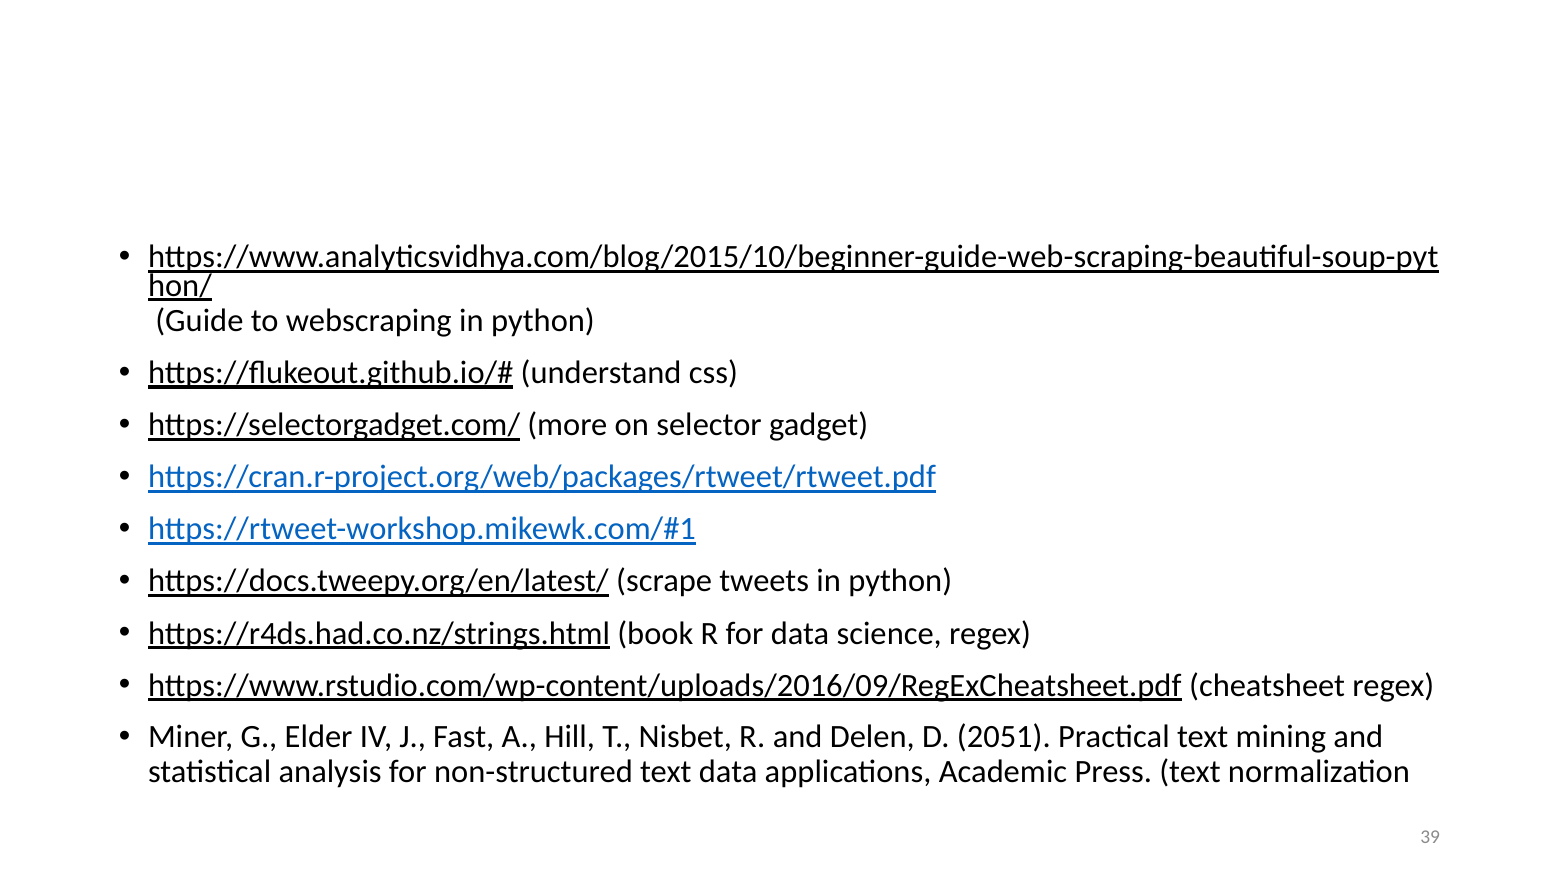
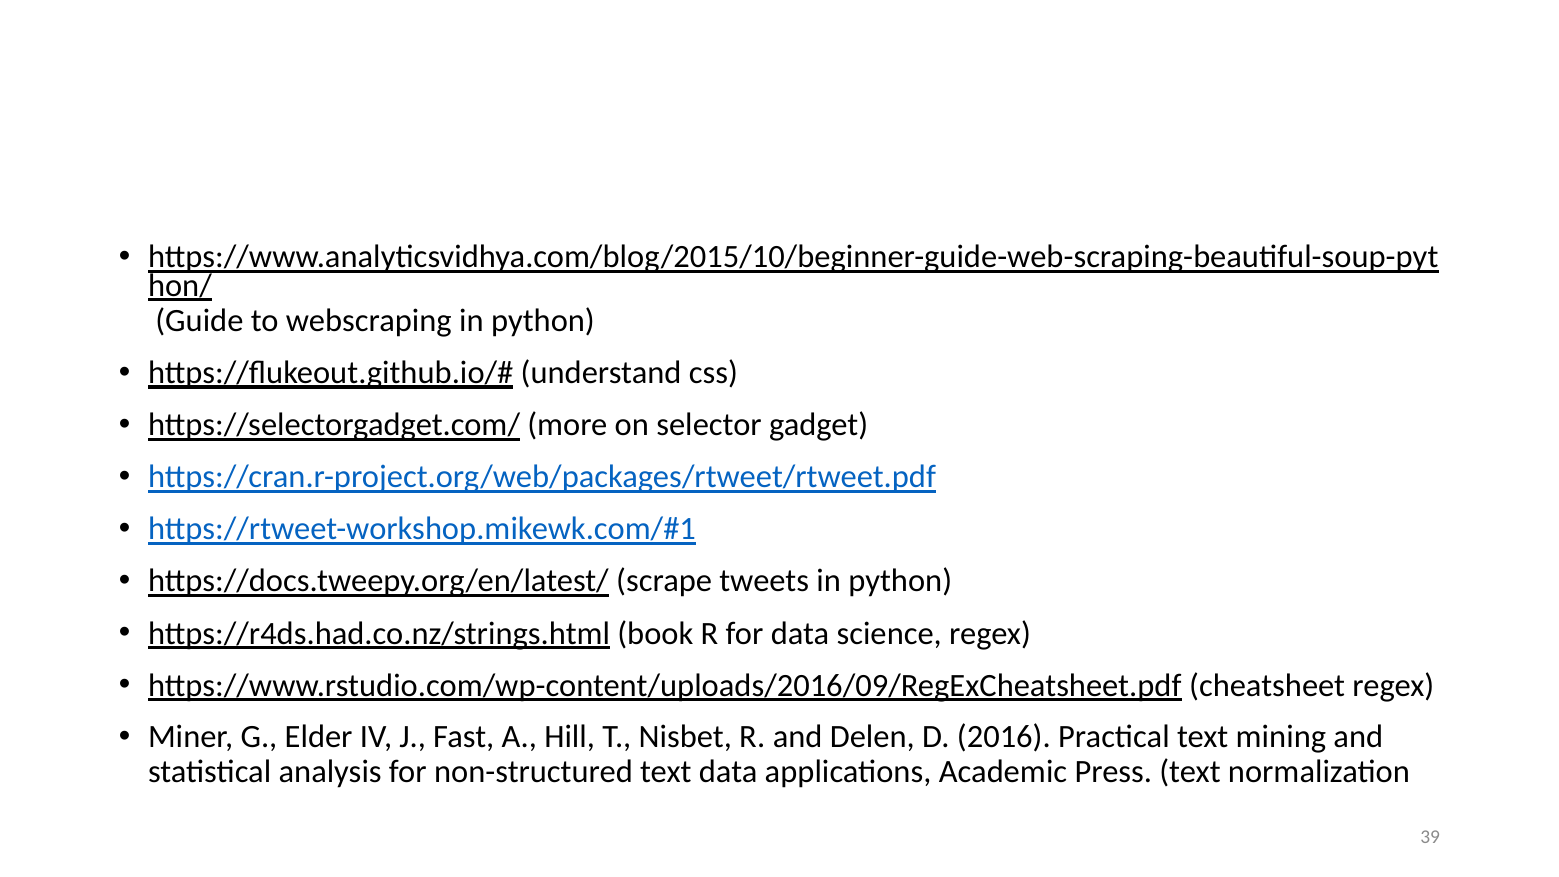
2051: 2051 -> 2016 (1004, 737)
